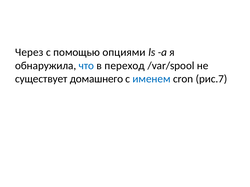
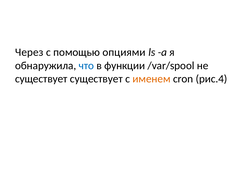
переход: переход -> функции (125, 66)
существует домашнего: домашнего -> существует (96, 79)
именем colour: blue -> orange (152, 79)
рис.7: рис.7 -> рис.4 (211, 79)
